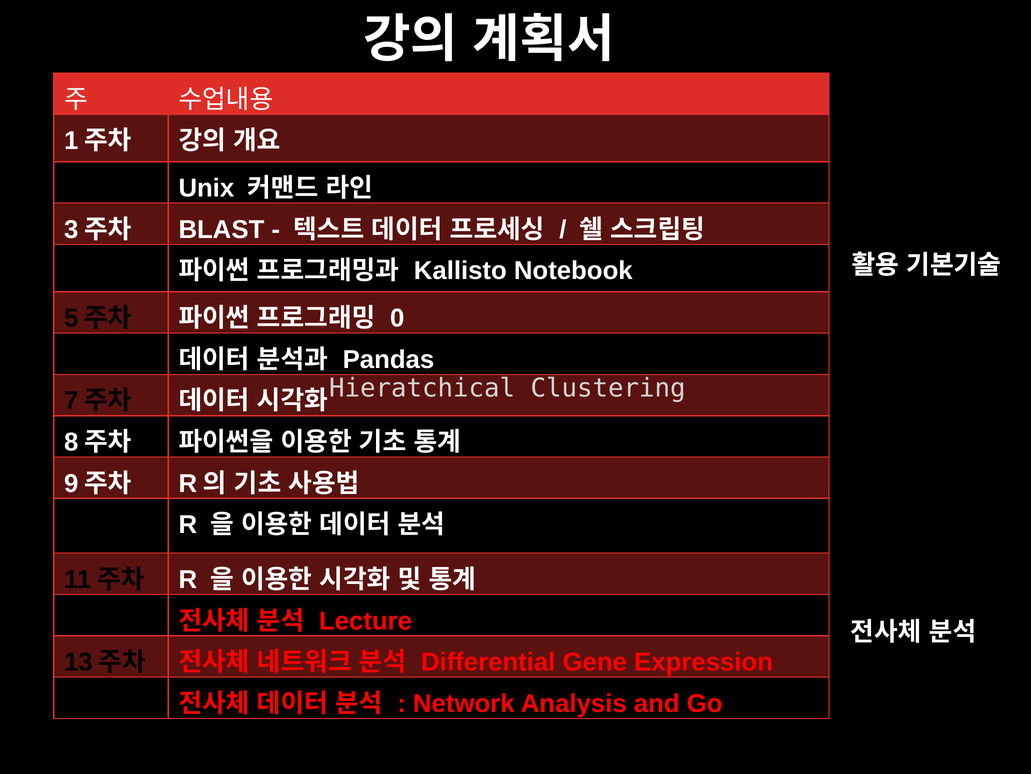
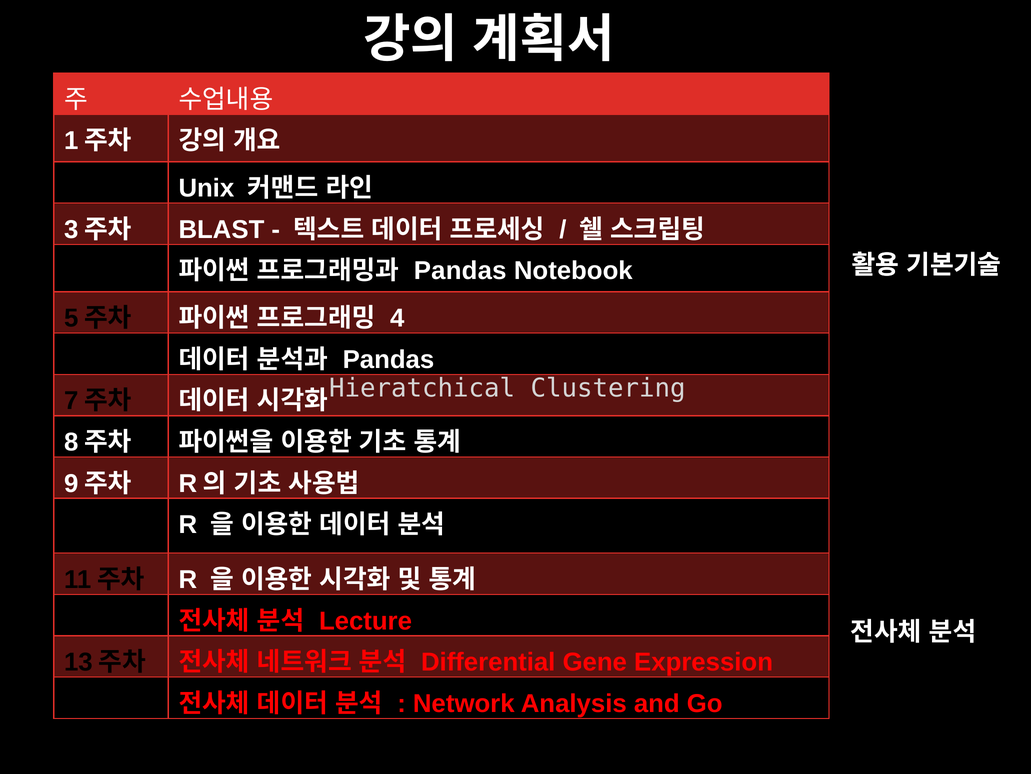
Kallisto: Kallisto -> Pandas (460, 271)
0: 0 -> 4 (397, 318)
